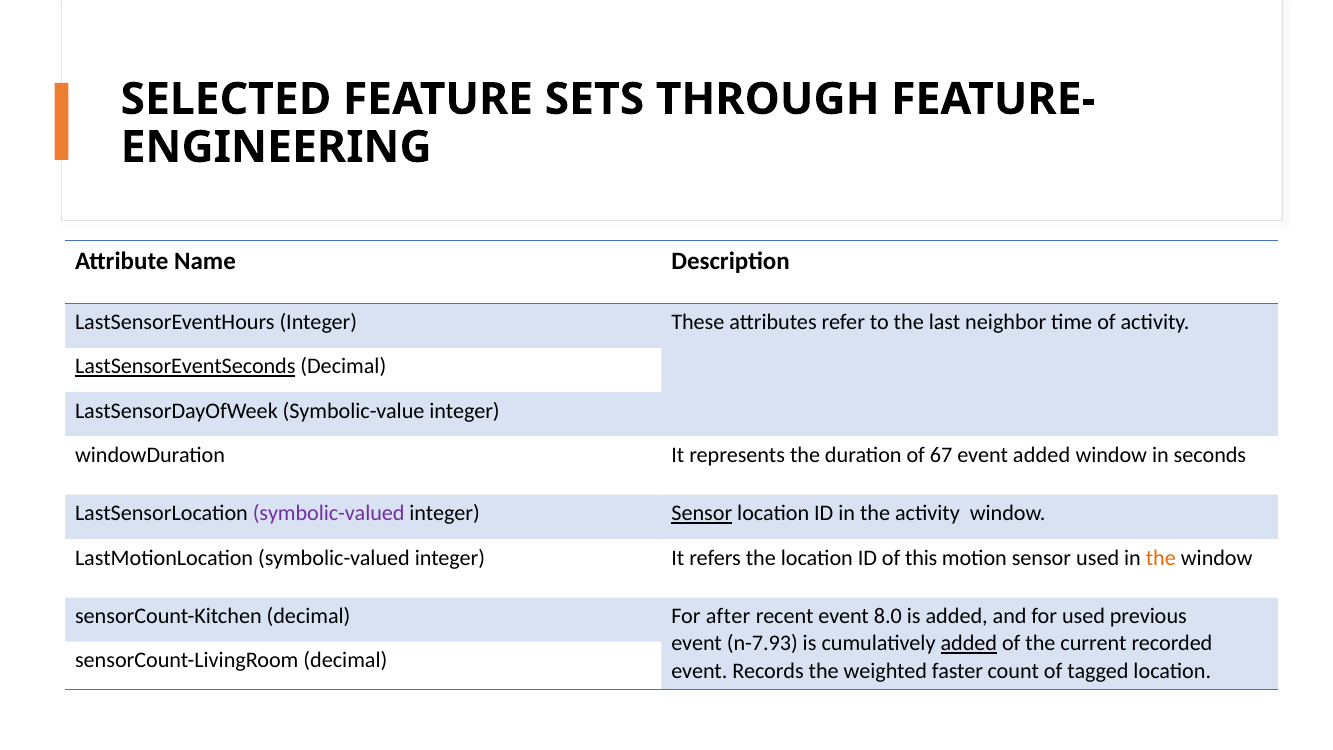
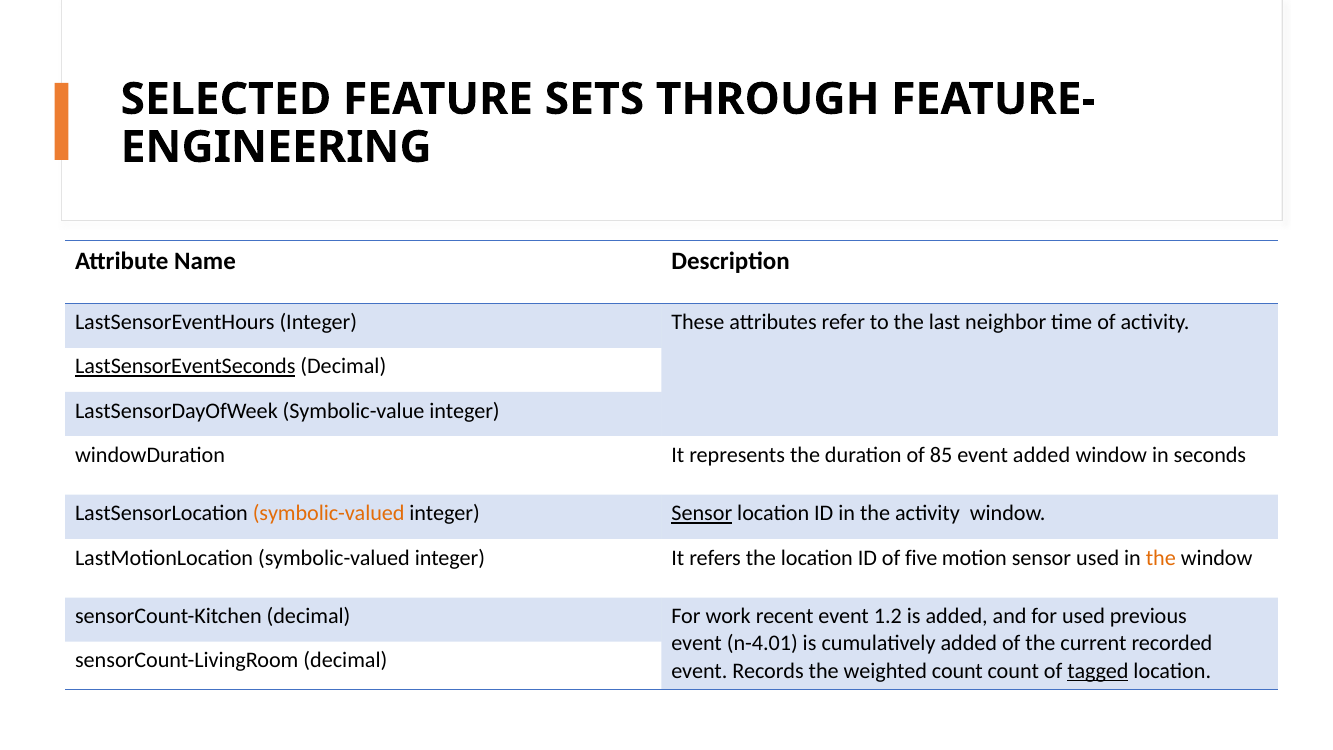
67: 67 -> 85 (941, 455)
symbolic-valued colour: purple -> orange (329, 513)
this: this -> five (921, 558)
after: after -> work (728, 616)
8.0: 8.0 -> 1.2 (888, 616)
n-7.93: n-7.93 -> n-4.01 (762, 643)
added underline: present -> none (969, 643)
weighted faster: faster -> count (957, 671)
tagged underline: none -> present (1098, 671)
